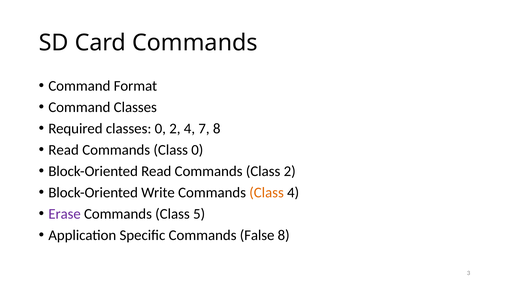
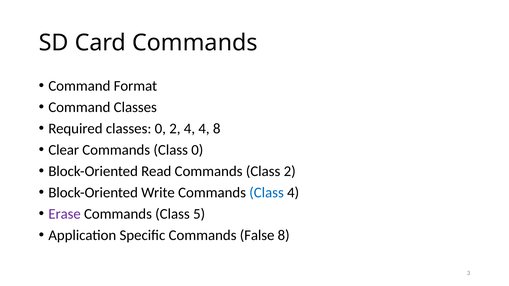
4 7: 7 -> 4 (204, 129)
Read: Read -> Clear (64, 150)
Class colour: orange -> blue (267, 193)
